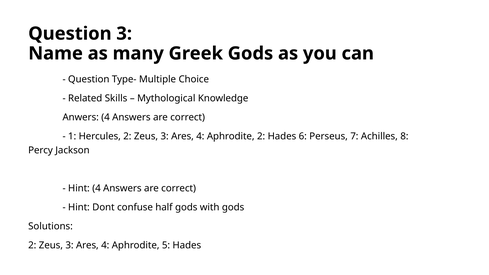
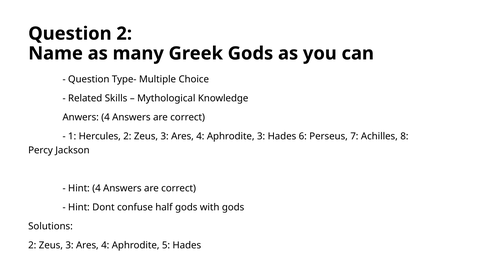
Question 3: 3 -> 2 (124, 34)
Aphrodite 2: 2 -> 3 (261, 136)
